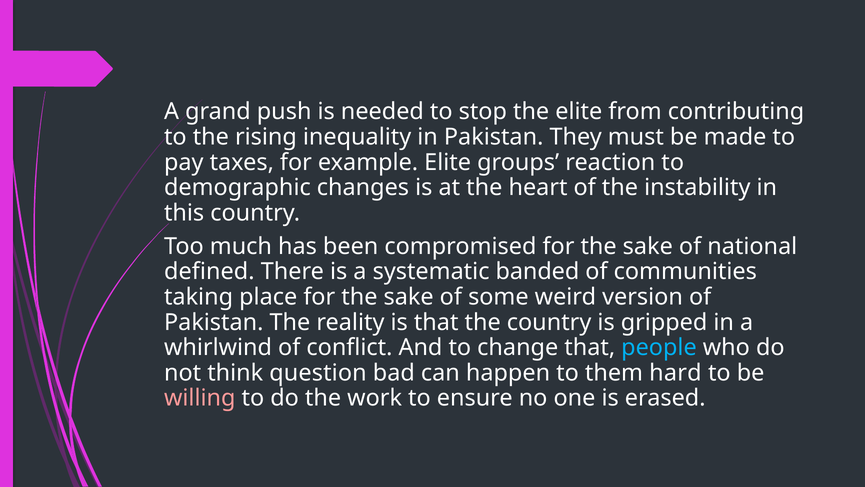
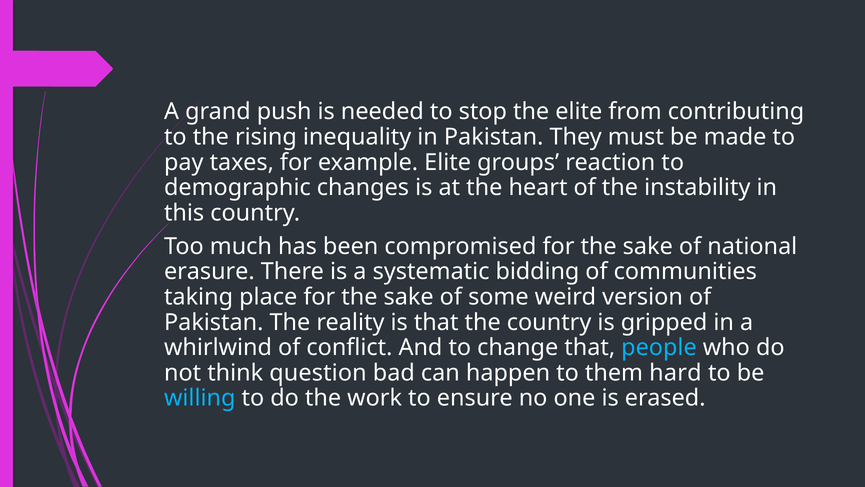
defined: defined -> erasure (209, 271)
banded: banded -> bidding (537, 271)
willing colour: pink -> light blue (200, 398)
